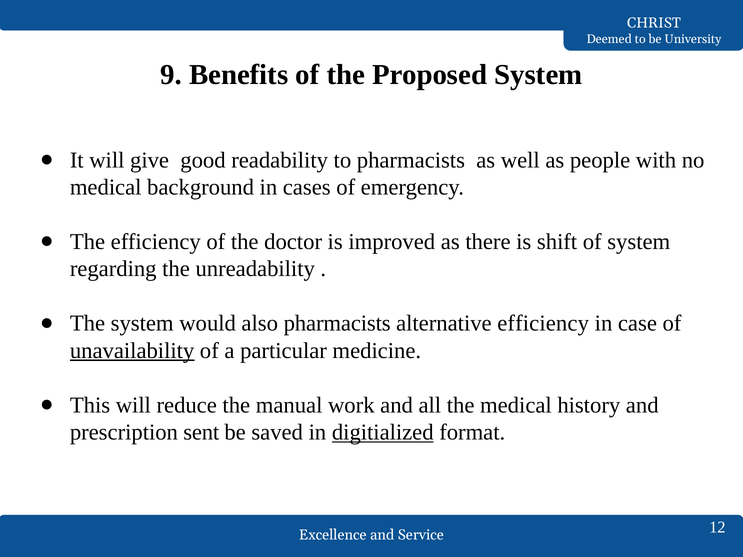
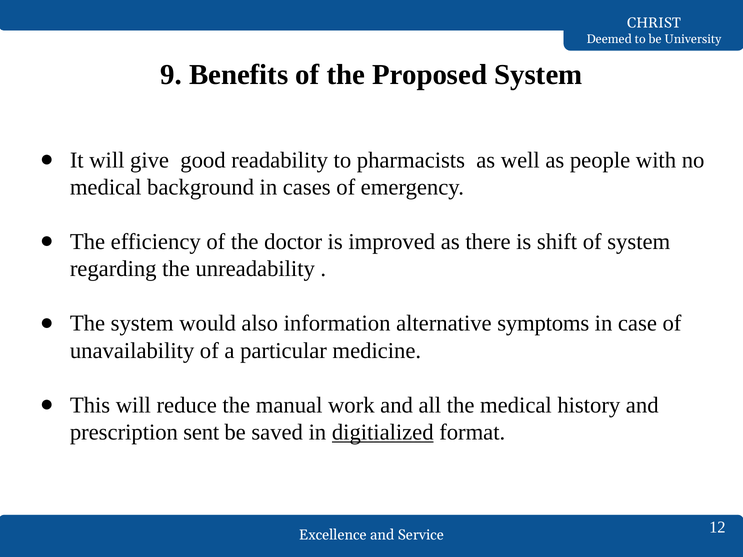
also pharmacists: pharmacists -> information (337, 324)
alternative efficiency: efficiency -> symptoms (543, 324)
unavailability underline: present -> none (132, 351)
